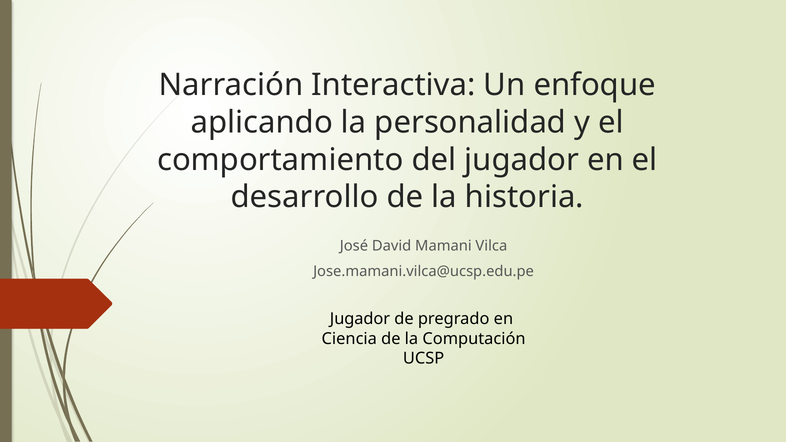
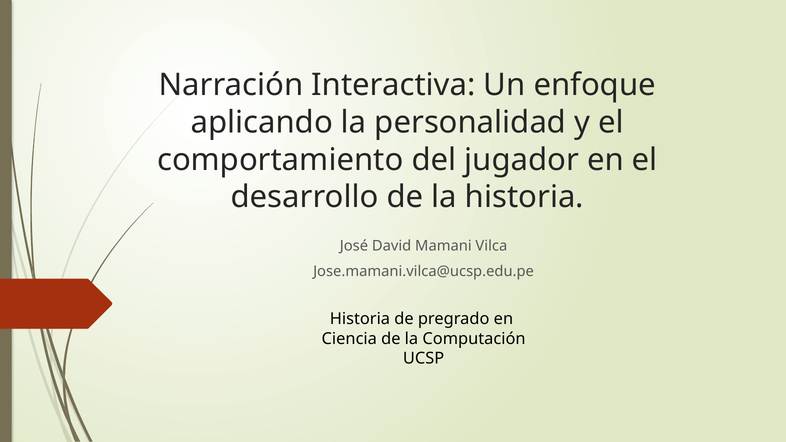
Jugador: Jugador -> Historia (360, 319)
